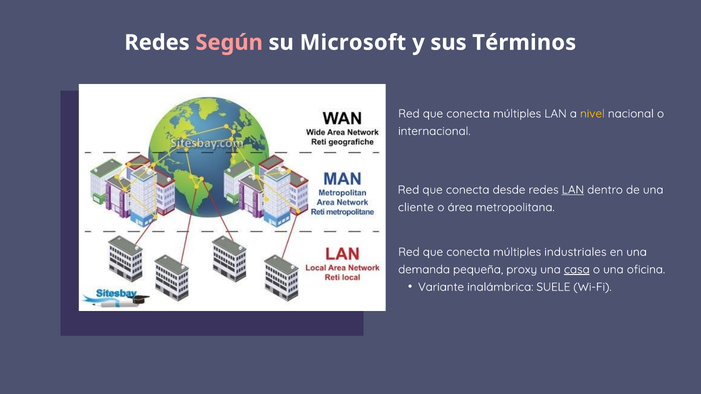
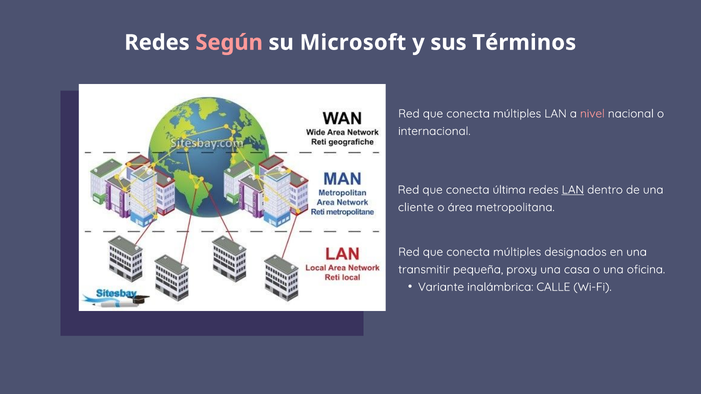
nivel colour: yellow -> pink (592, 114)
desde: desde -> última (509, 190)
industriales: industriales -> designados (575, 252)
demanda: demanda -> transmitir (424, 270)
casa underline: present -> none (577, 270)
SUELE: SUELE -> CALLE (553, 287)
